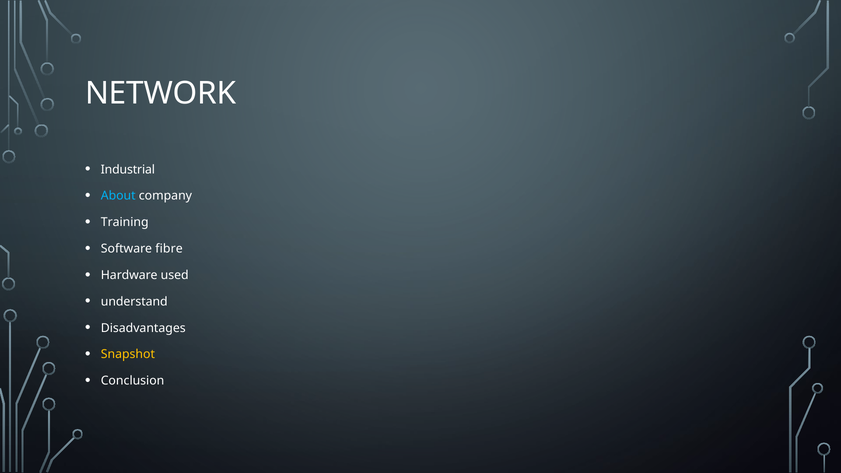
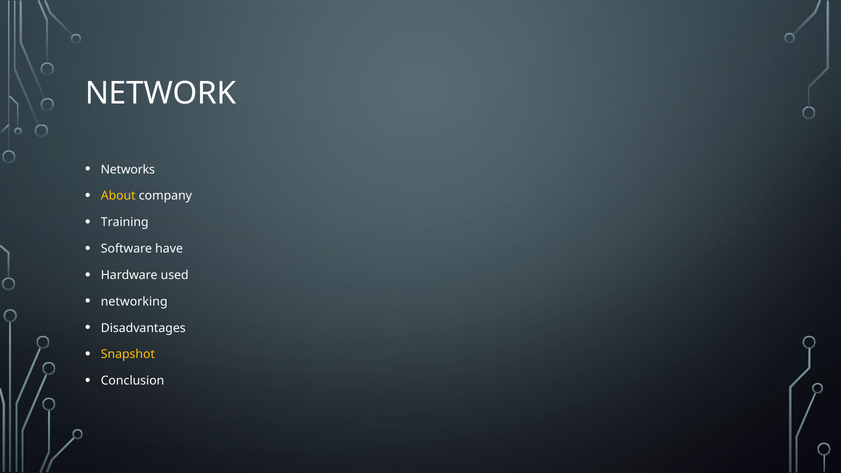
Industrial: Industrial -> Networks (128, 169)
About colour: light blue -> yellow (118, 196)
fibre: fibre -> have (169, 249)
understand: understand -> networking (134, 302)
